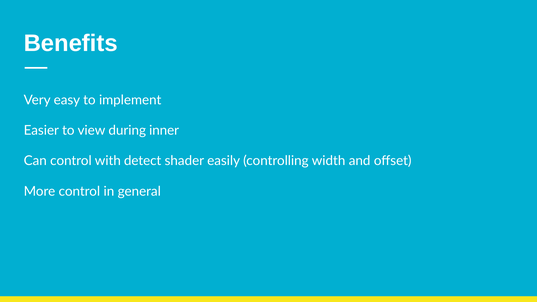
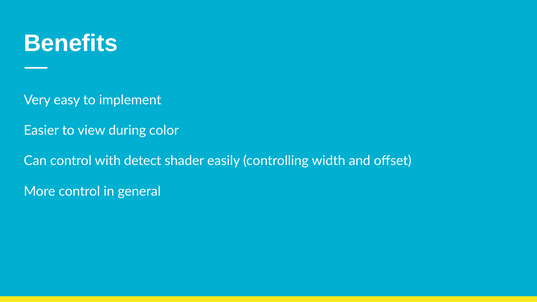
inner: inner -> color (164, 130)
